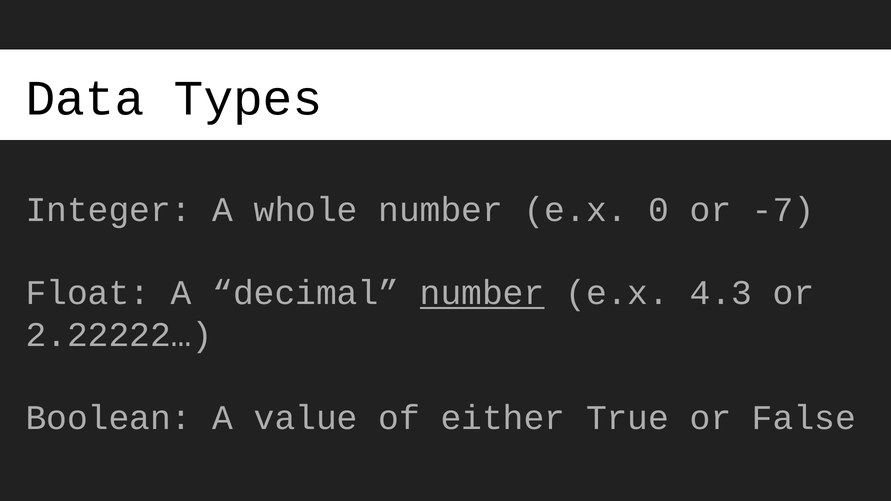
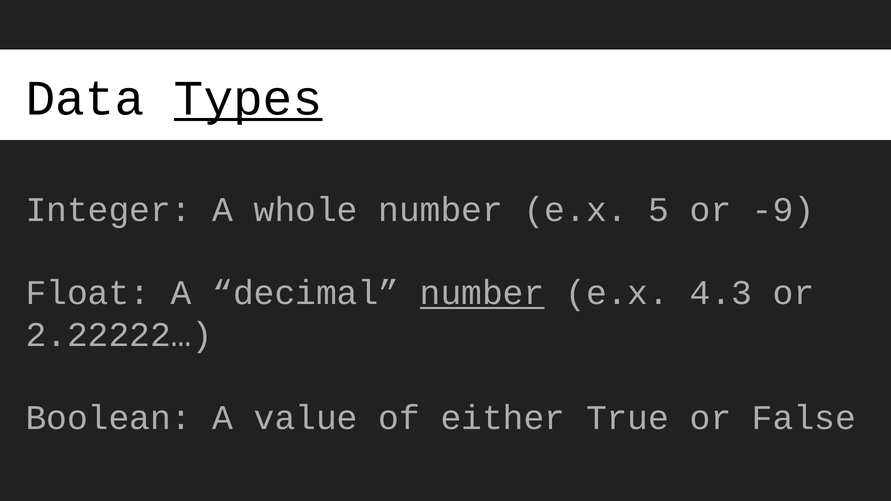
Types underline: none -> present (248, 98)
0: 0 -> 5 (659, 210)
-7: -7 -> -9 (783, 210)
